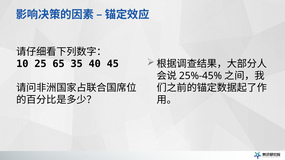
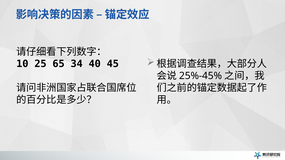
35: 35 -> 34 (77, 64)
